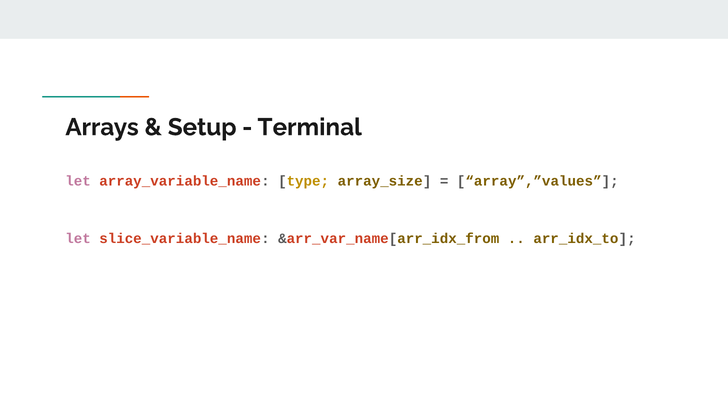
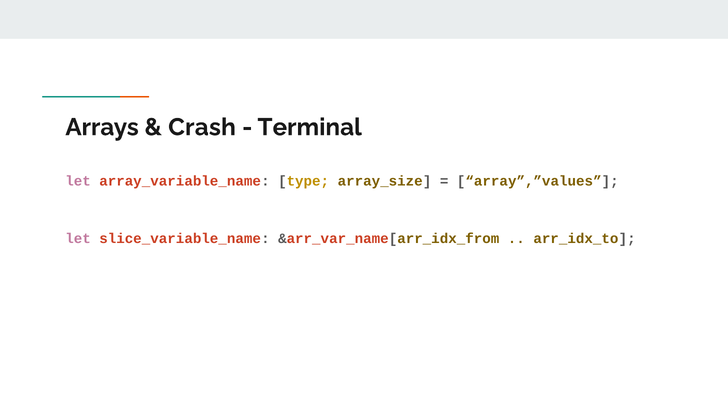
Setup: Setup -> Crash (202, 127)
